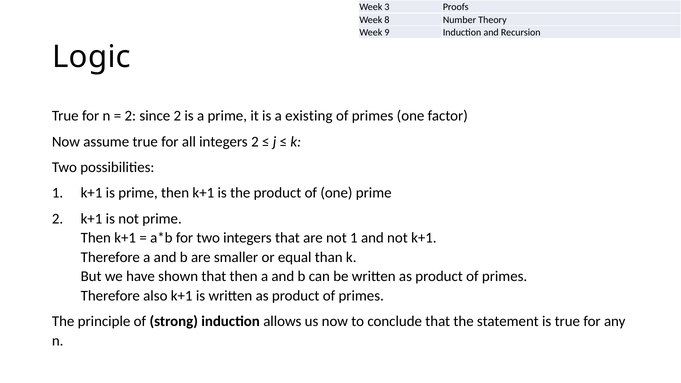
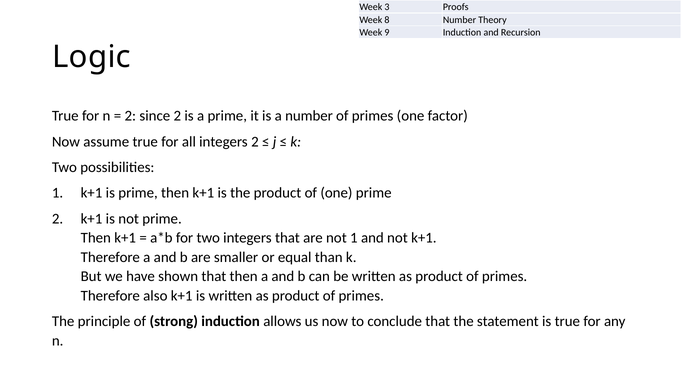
a existing: existing -> number (309, 116)
